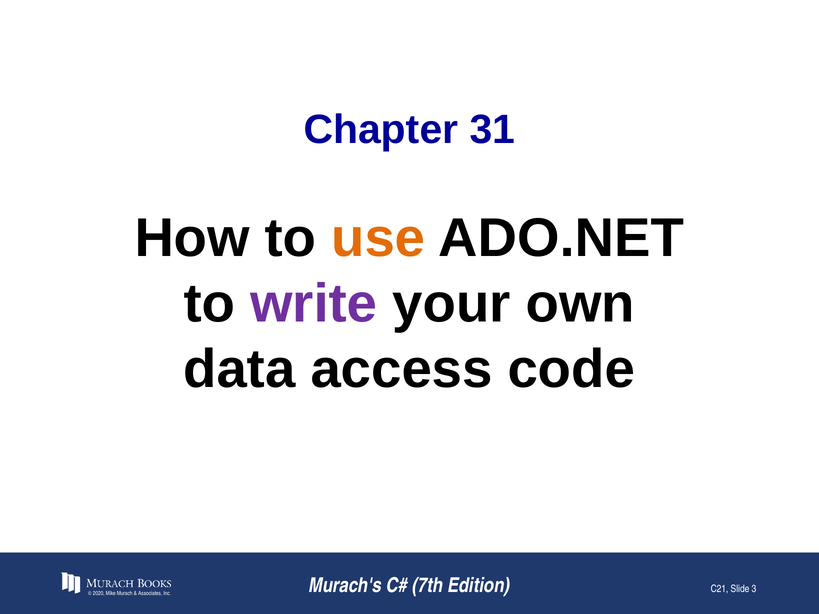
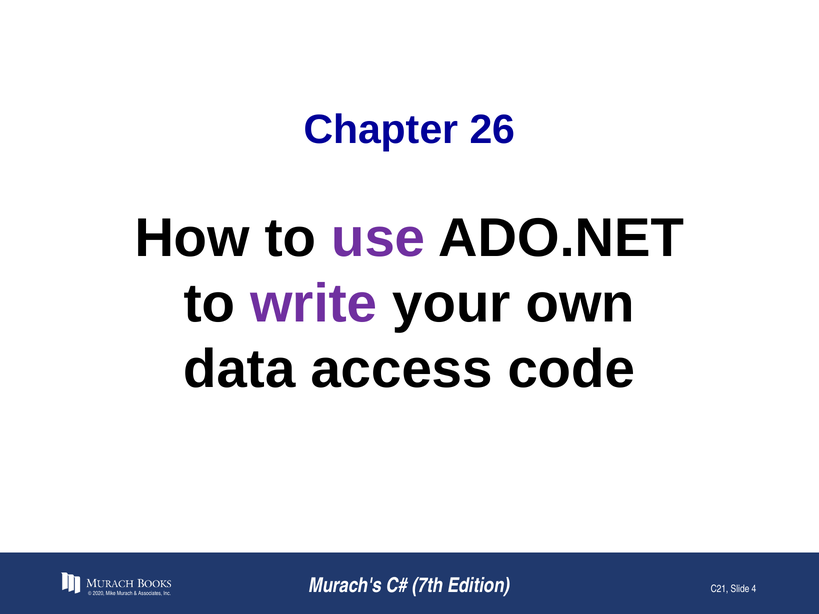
31: 31 -> 26 (492, 130)
use colour: orange -> purple (378, 239)
3: 3 -> 4 (754, 589)
